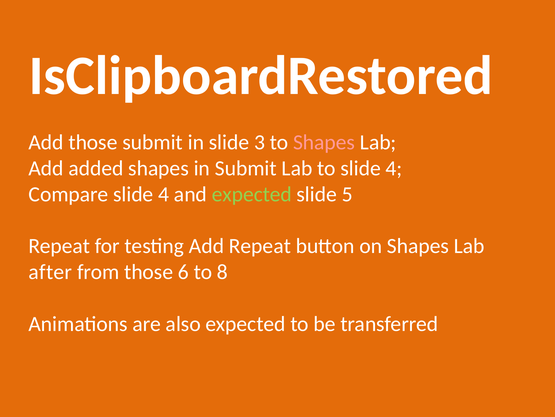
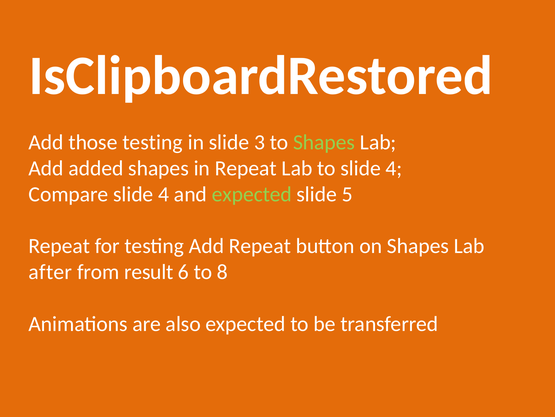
those submit: submit -> testing (153, 142)
Shapes colour: pink -> light green (324, 142)
in Submit: Submit -> Repeat (246, 168)
from those: those -> result (149, 272)
